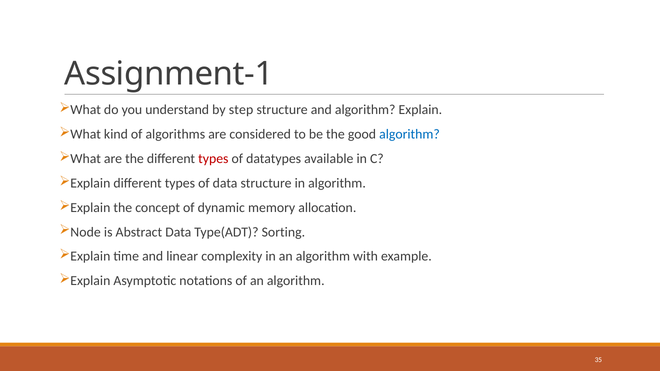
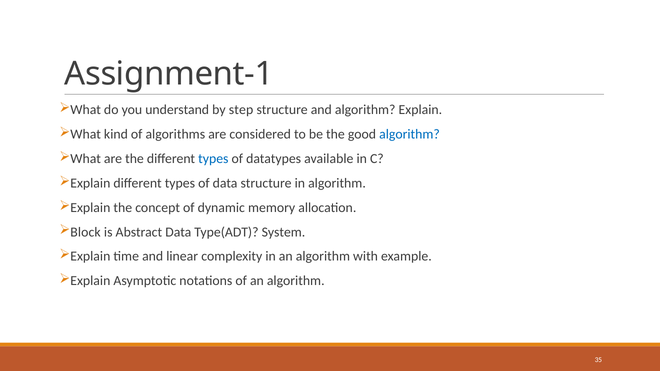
types colour: red -> blue (213, 159)
Node: Node -> Block (86, 232)
Sorting: Sorting -> System (283, 232)
